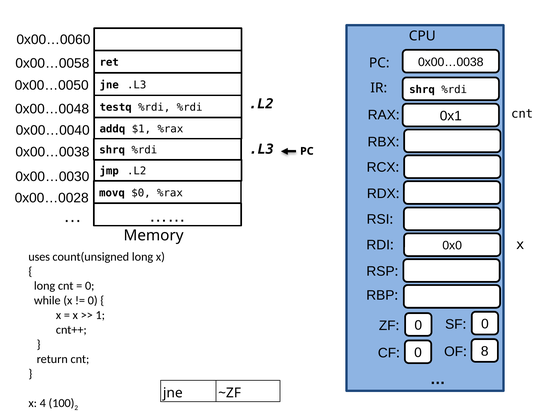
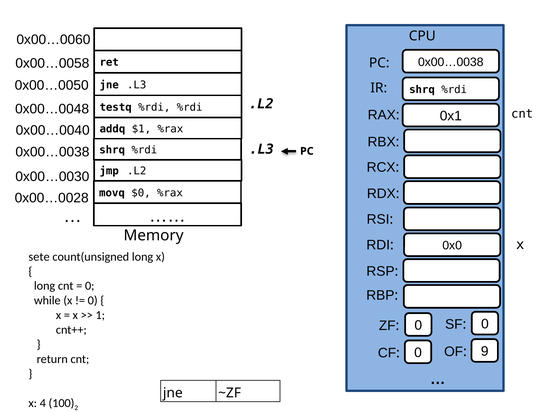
uses: uses -> sete (39, 257)
8: 8 -> 9 (485, 351)
